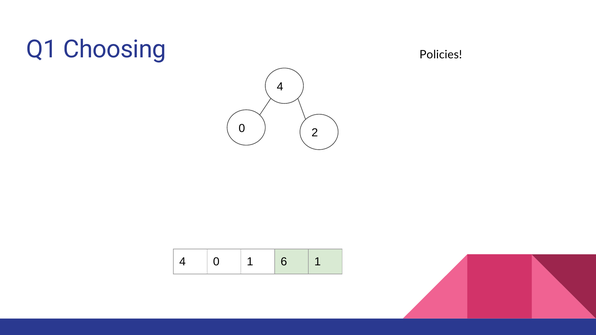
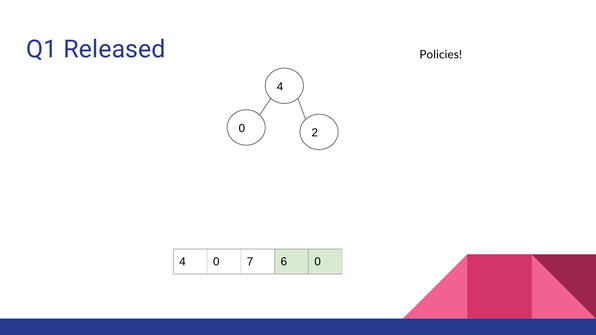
Choosing: Choosing -> Released (114, 49)
0 1: 1 -> 7 (250, 262)
6 1: 1 -> 0 (318, 262)
